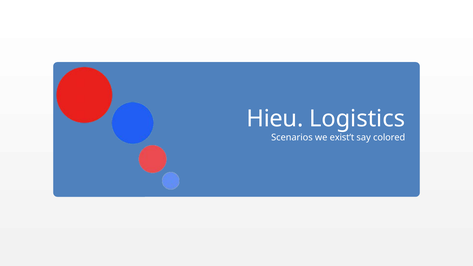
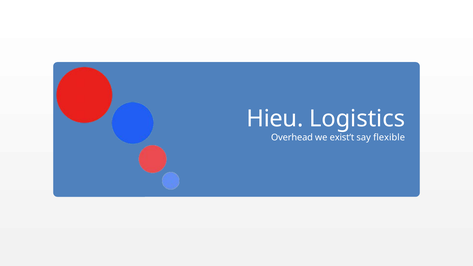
Scenarios: Scenarios -> Overhead (292, 138)
colored: colored -> flexible (389, 138)
